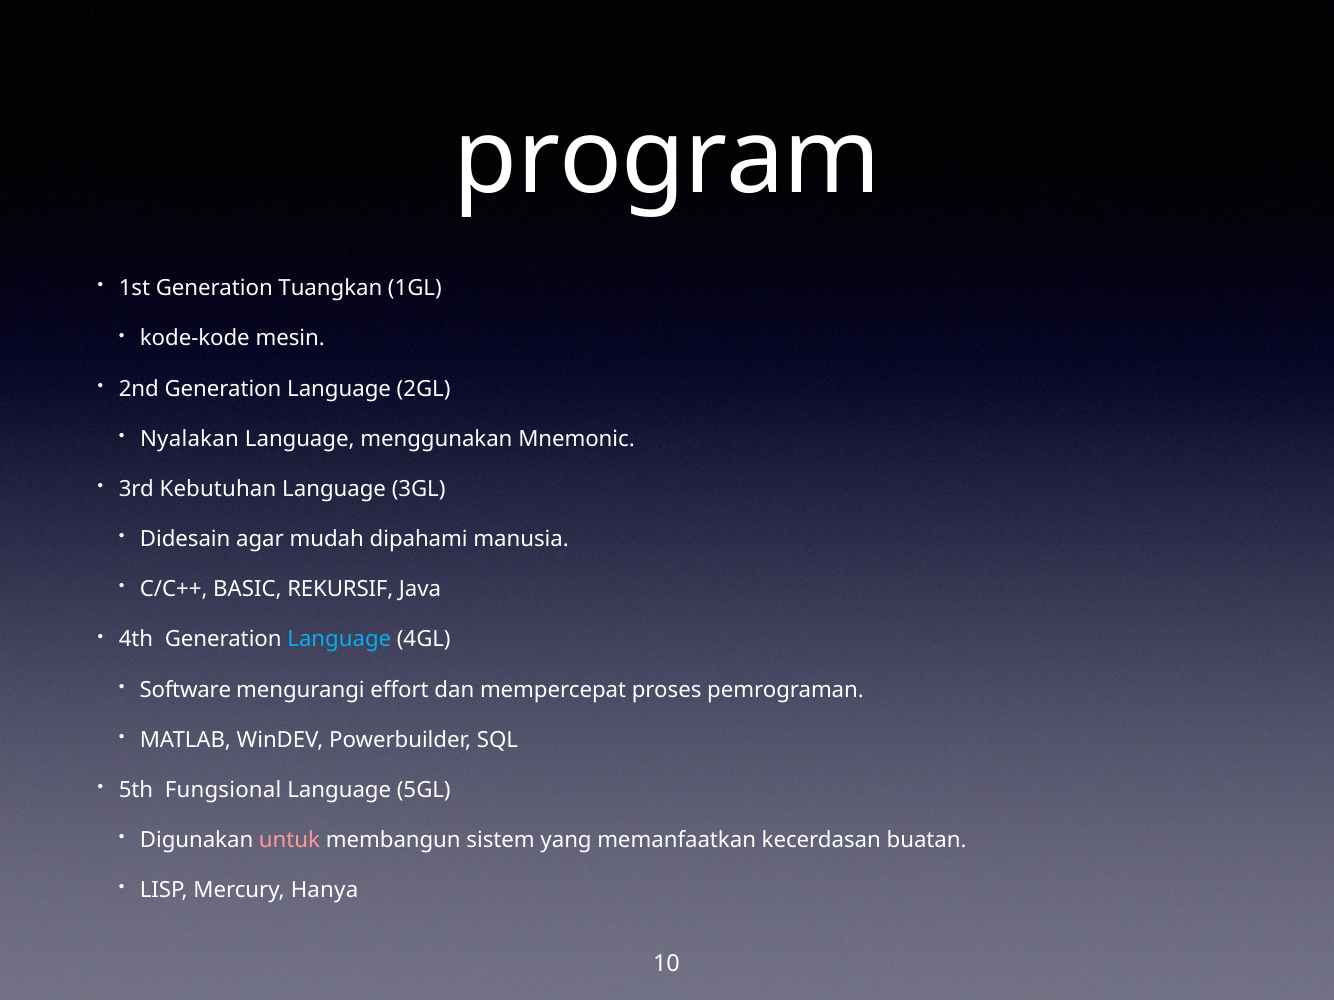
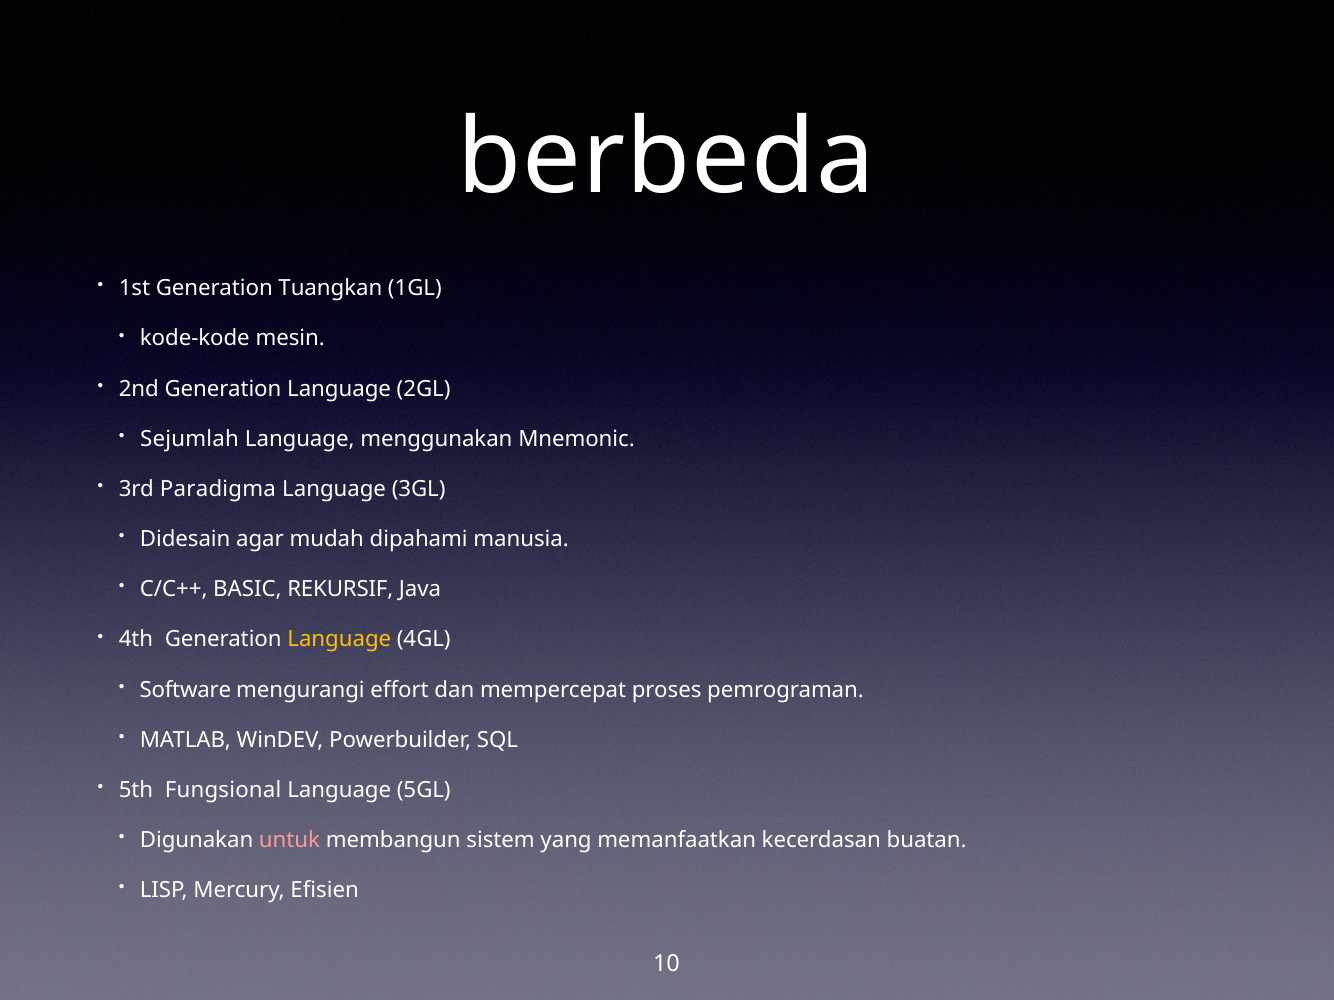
program: program -> berbeda (666, 158)
Nyalakan: Nyalakan -> Sejumlah (189, 439)
Kebutuhan: Kebutuhan -> Paradigma (218, 489)
Language colour: light blue -> yellow (339, 640)
Hanya: Hanya -> Efisien (325, 891)
